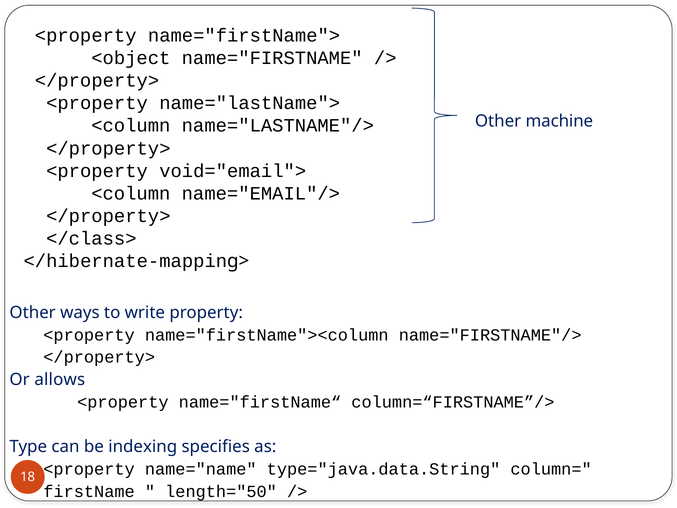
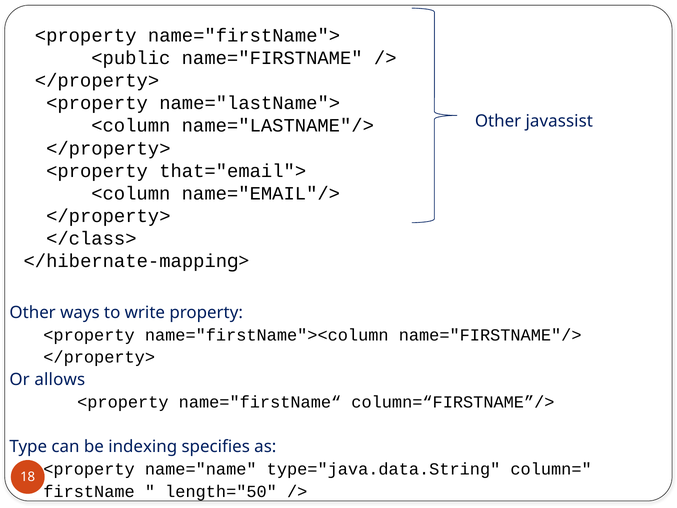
<object: <object -> <public (131, 58)
machine: machine -> javassist (559, 121)
void="email">: void="email"> -> that="email"> (233, 171)
